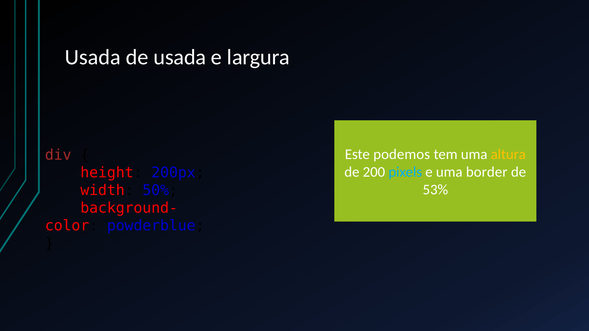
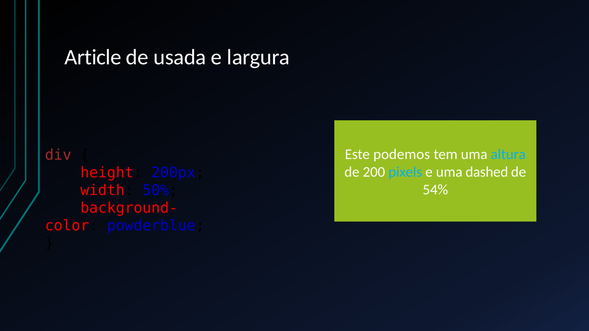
Usada: Usada -> Article (93, 57)
altura colour: yellow -> light blue (508, 155)
border: border -> dashed (487, 172)
53%: 53% -> 54% (435, 190)
